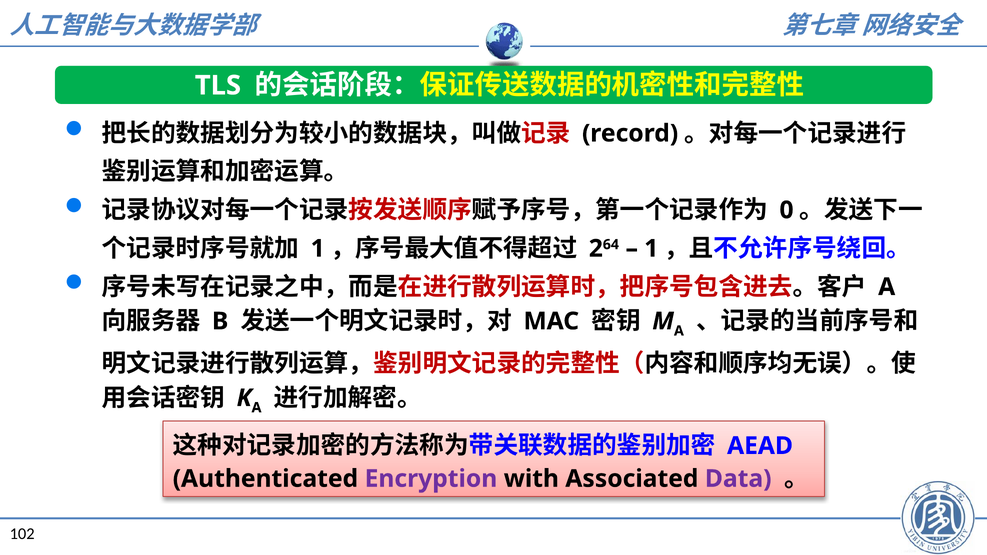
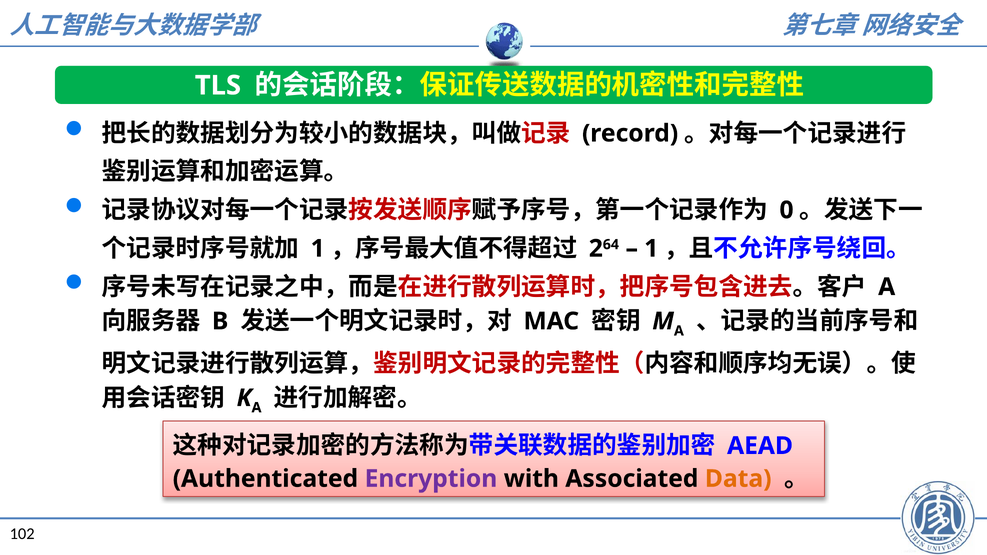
Data colour: purple -> orange (738, 479)
